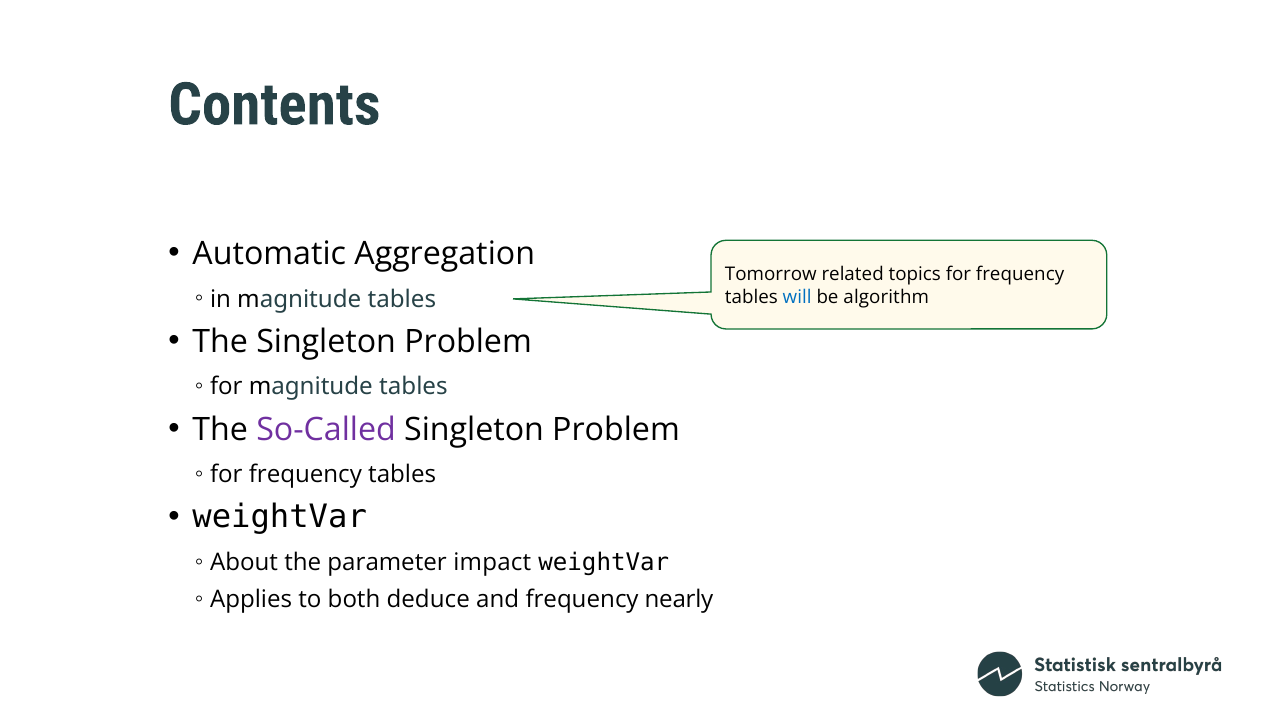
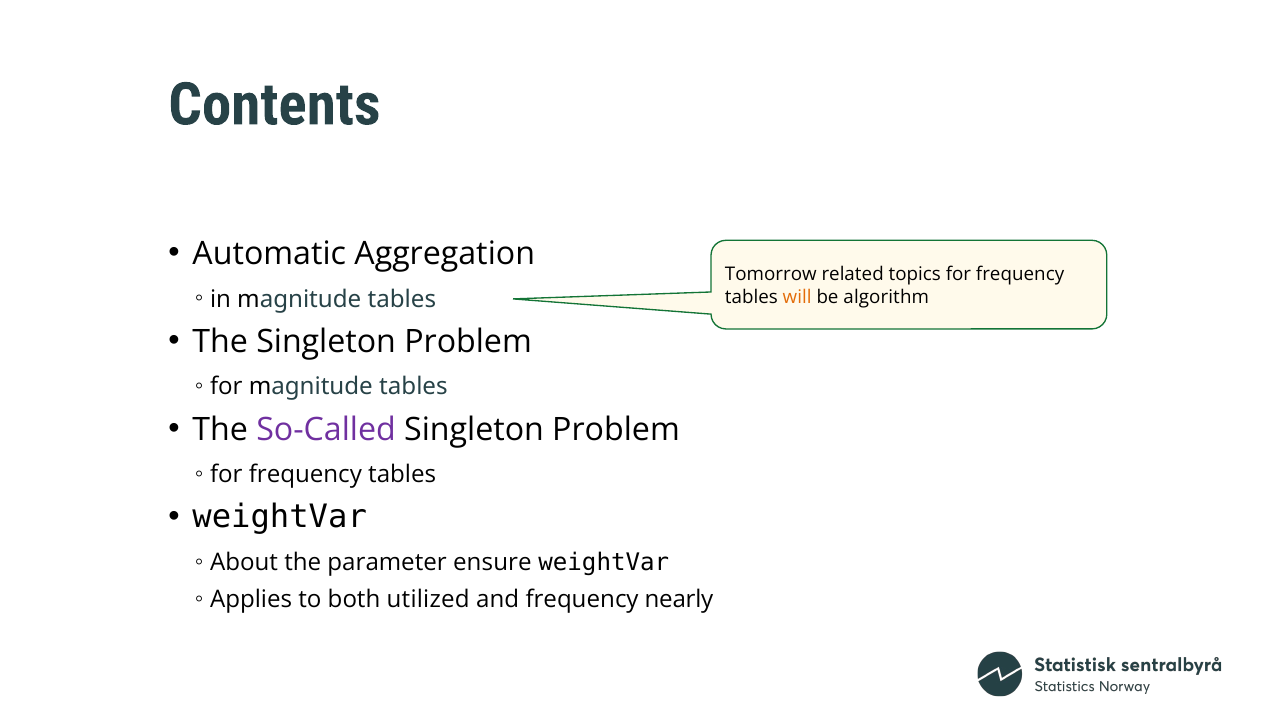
will colour: blue -> orange (797, 297)
impact: impact -> ensure (492, 562)
deduce: deduce -> utilized (428, 599)
